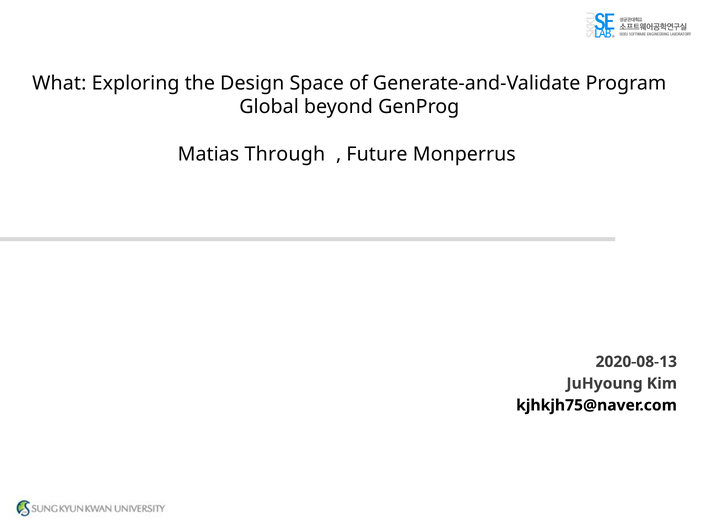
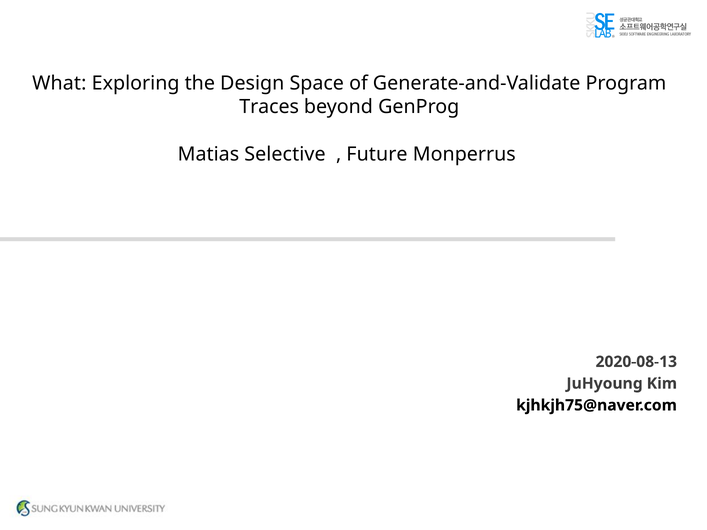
Global: Global -> Traces (269, 107)
Through: Through -> Selective (285, 154)
